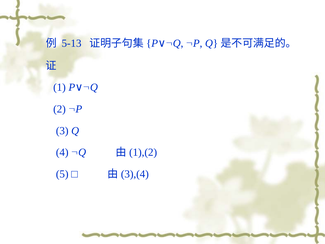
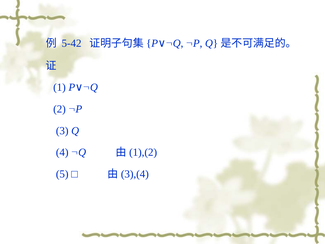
5-13: 5-13 -> 5-42 (72, 43)
